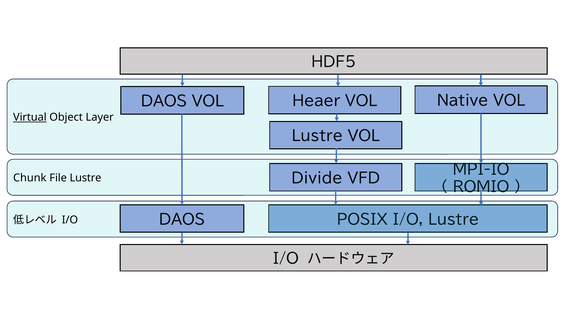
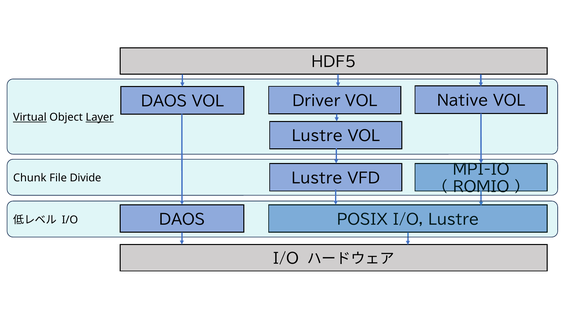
Heaer: Heaer -> Driver (316, 101)
Layer underline: none -> present (100, 117)
Divide: Divide -> Lustre (317, 178)
File Lustre: Lustre -> Divide (85, 178)
